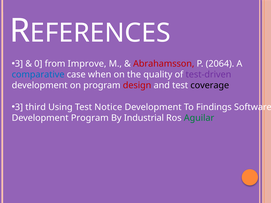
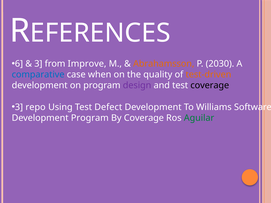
3: 3 -> 6 (19, 64)
0: 0 -> 3 (38, 64)
Abrahamsson colour: red -> orange (164, 64)
2064: 2064 -> 2030 (220, 64)
test-driven colour: purple -> orange (208, 75)
design colour: red -> purple (137, 86)
third: third -> repo (36, 107)
Notice: Notice -> Defect (108, 107)
Findings: Findings -> Williams (214, 107)
By Industrial: Industrial -> Coverage (144, 118)
